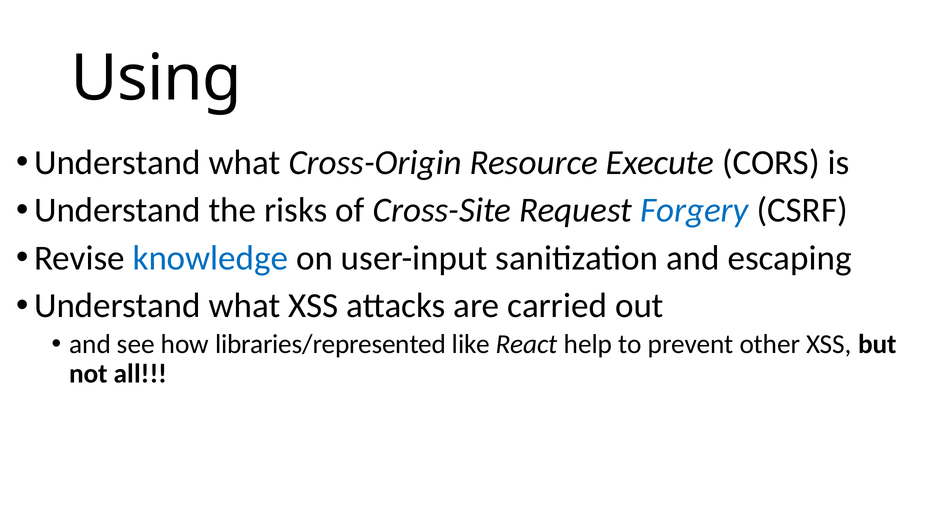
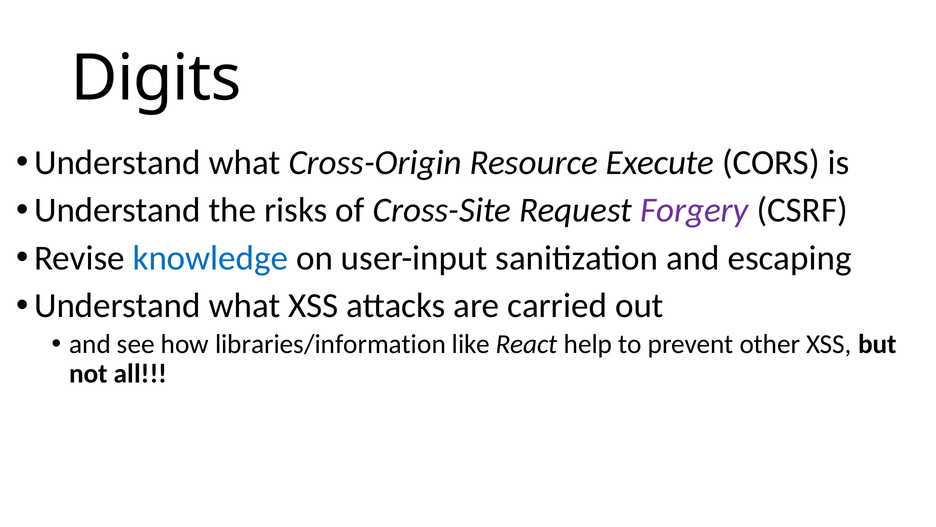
Using: Using -> Digits (156, 79)
Forgery colour: blue -> purple (694, 210)
libraries/represented: libraries/represented -> libraries/information (330, 344)
